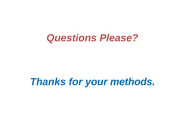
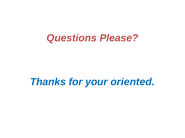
methods: methods -> oriented (133, 82)
